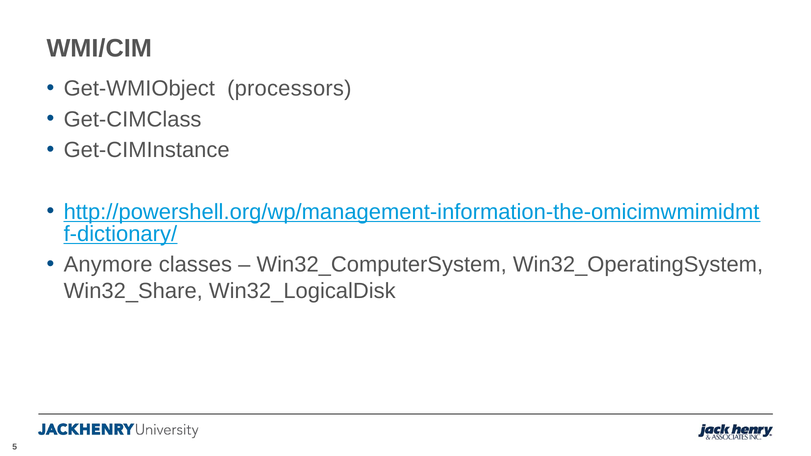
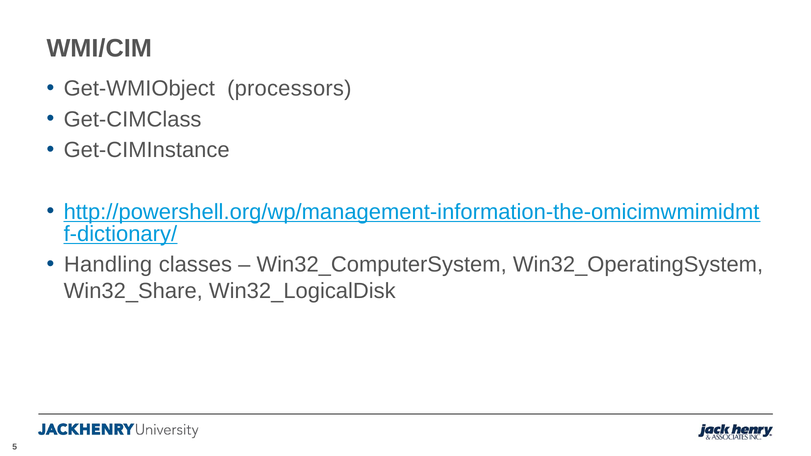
Anymore: Anymore -> Handling (108, 265)
